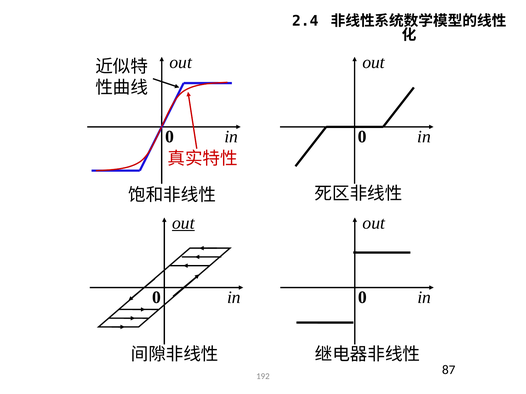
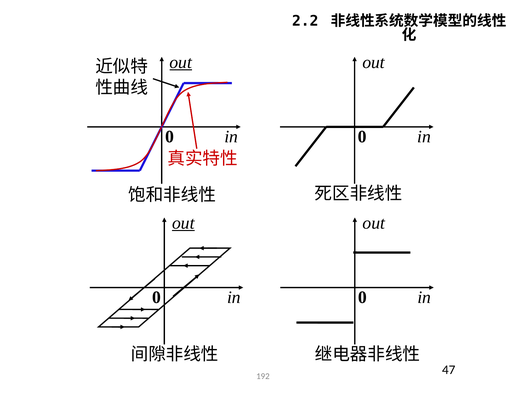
2.4: 2.4 -> 2.2 (305, 21)
out underline: none -> present (181, 62)
87: 87 -> 47 (449, 370)
